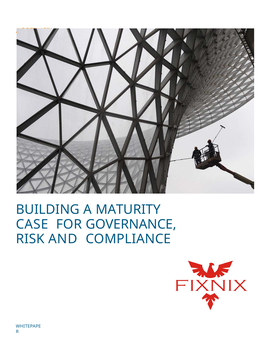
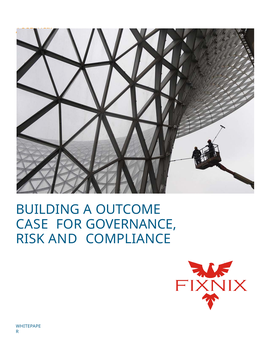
MATURITY: MATURITY -> OUTCOME (128, 210)
